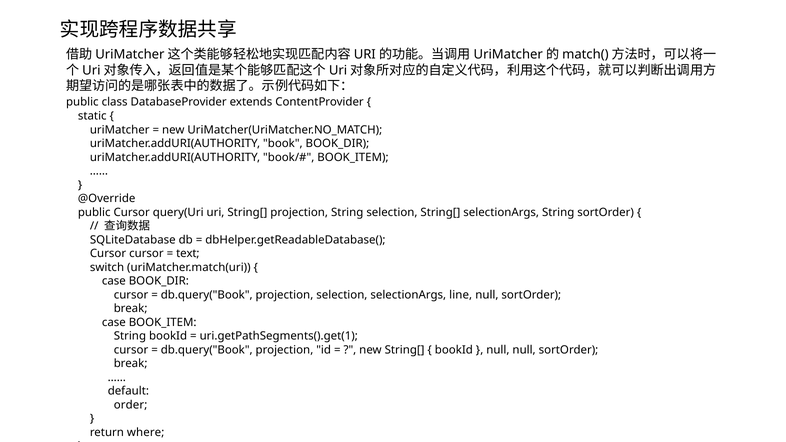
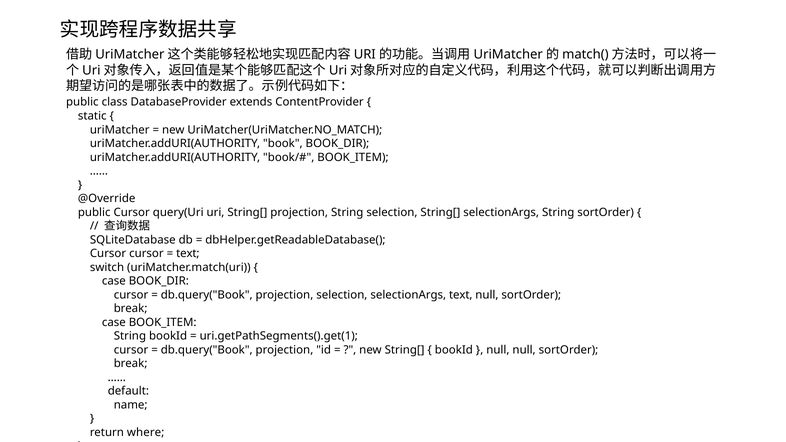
selectionArgs line: line -> text (461, 295)
order: order -> name (131, 405)
